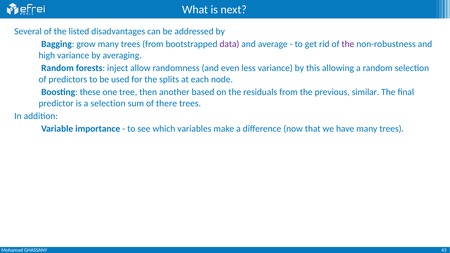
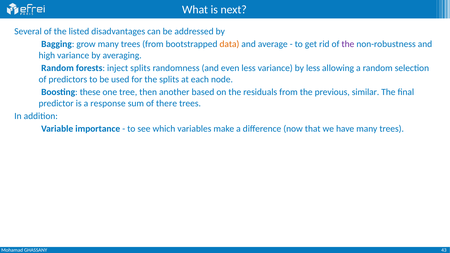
data colour: purple -> orange (229, 44)
inject allow: allow -> splits (140, 68)
by this: this -> less (313, 68)
a selection: selection -> response (108, 103)
